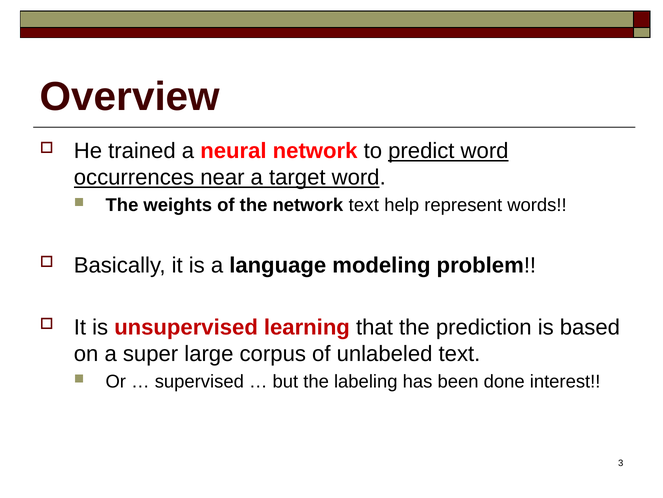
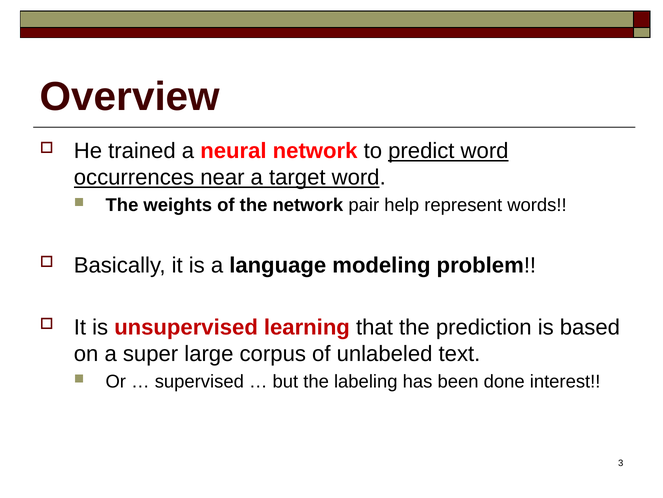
network text: text -> pair (364, 205)
